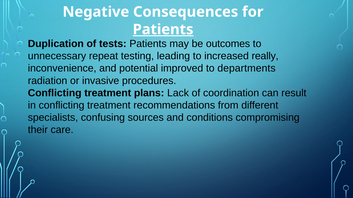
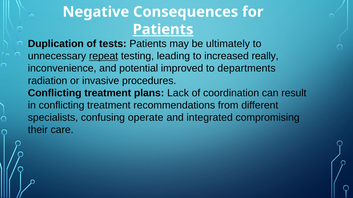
outcomes: outcomes -> ultimately (228, 44)
repeat underline: none -> present (104, 56)
sources: sources -> operate (146, 118)
conditions: conditions -> integrated (210, 118)
